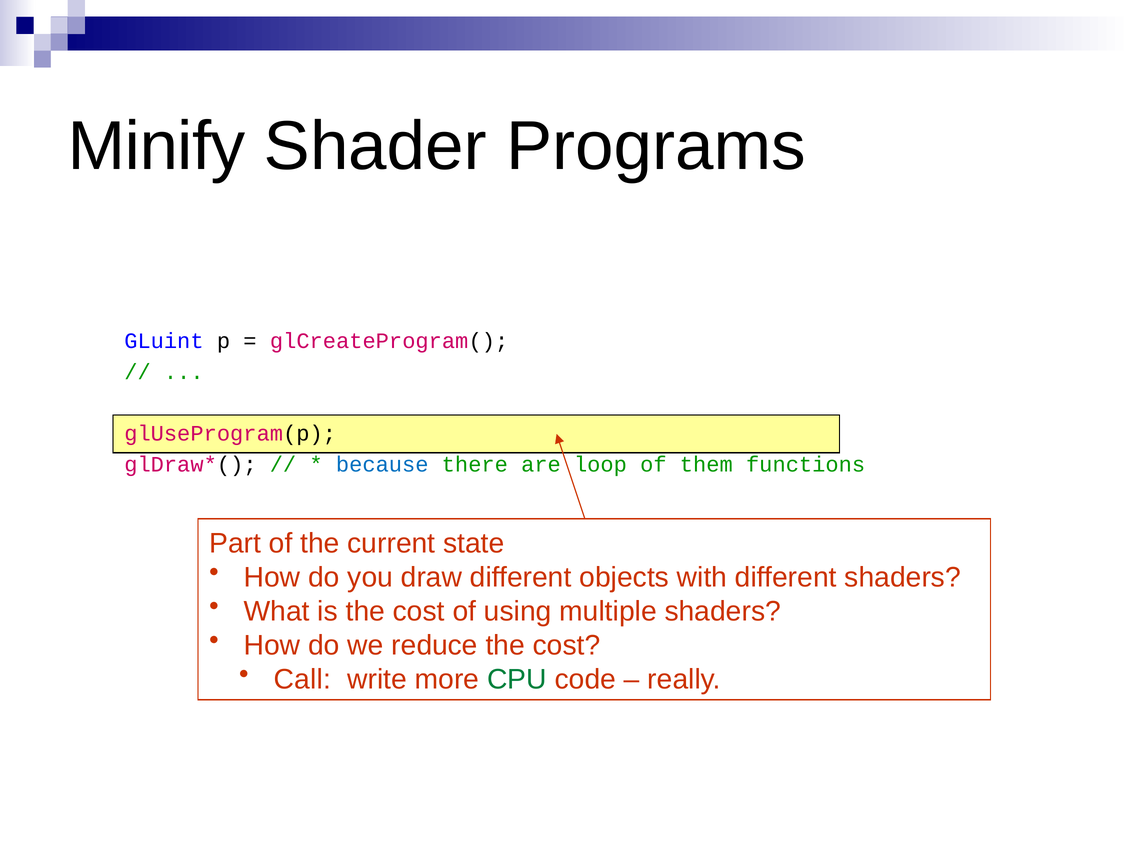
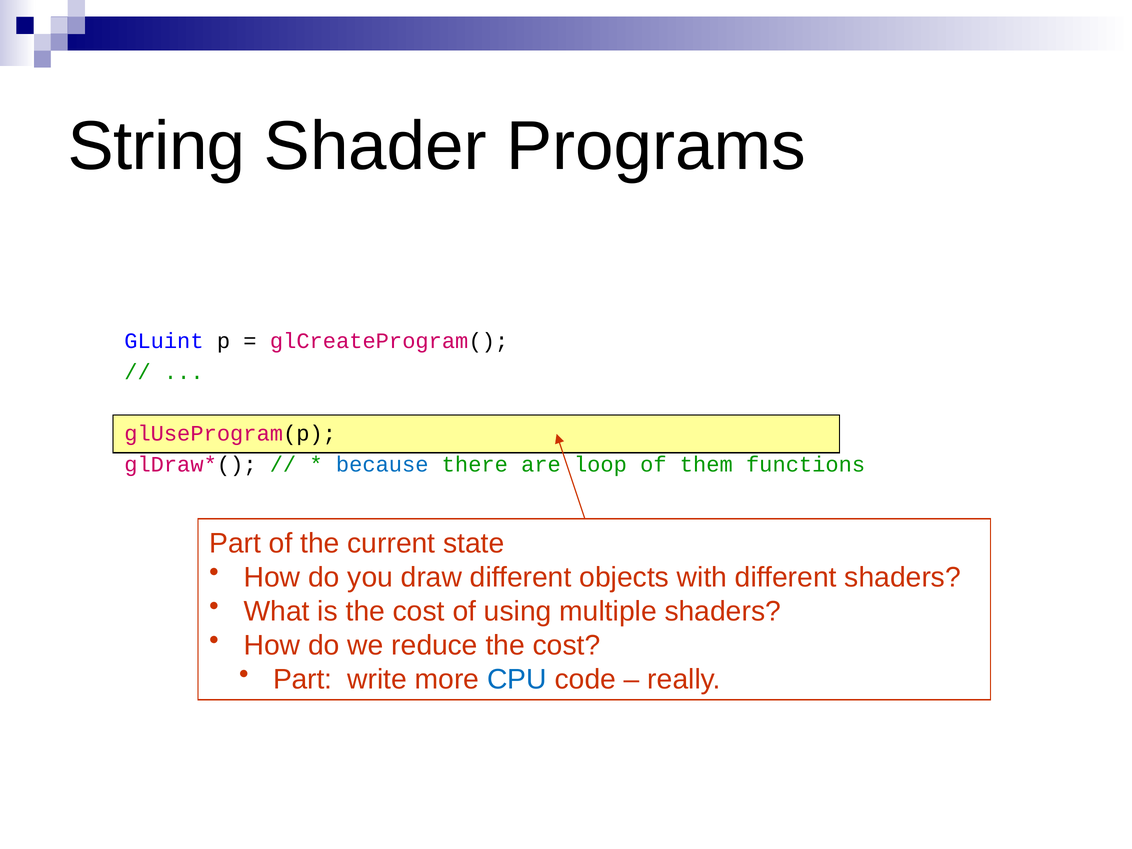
Minify: Minify -> String (157, 146)
Call: Call -> Part (303, 679)
CPU colour: green -> blue (517, 679)
